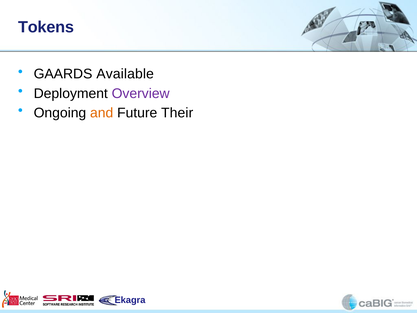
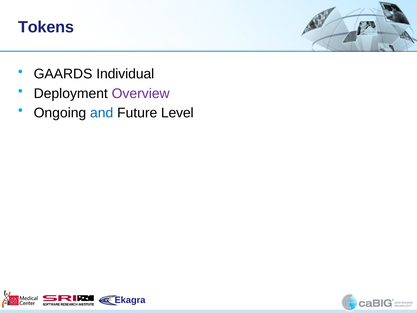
Available: Available -> Individual (125, 74)
and colour: orange -> blue (102, 113)
Their: Their -> Level (177, 113)
